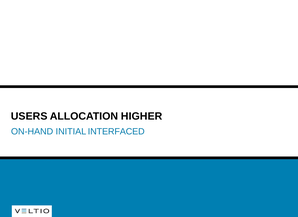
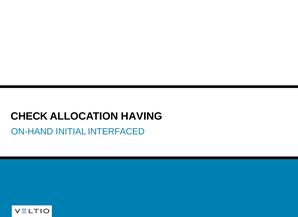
USERS: USERS -> CHECK (29, 116)
HIGHER: HIGHER -> HAVING (142, 116)
